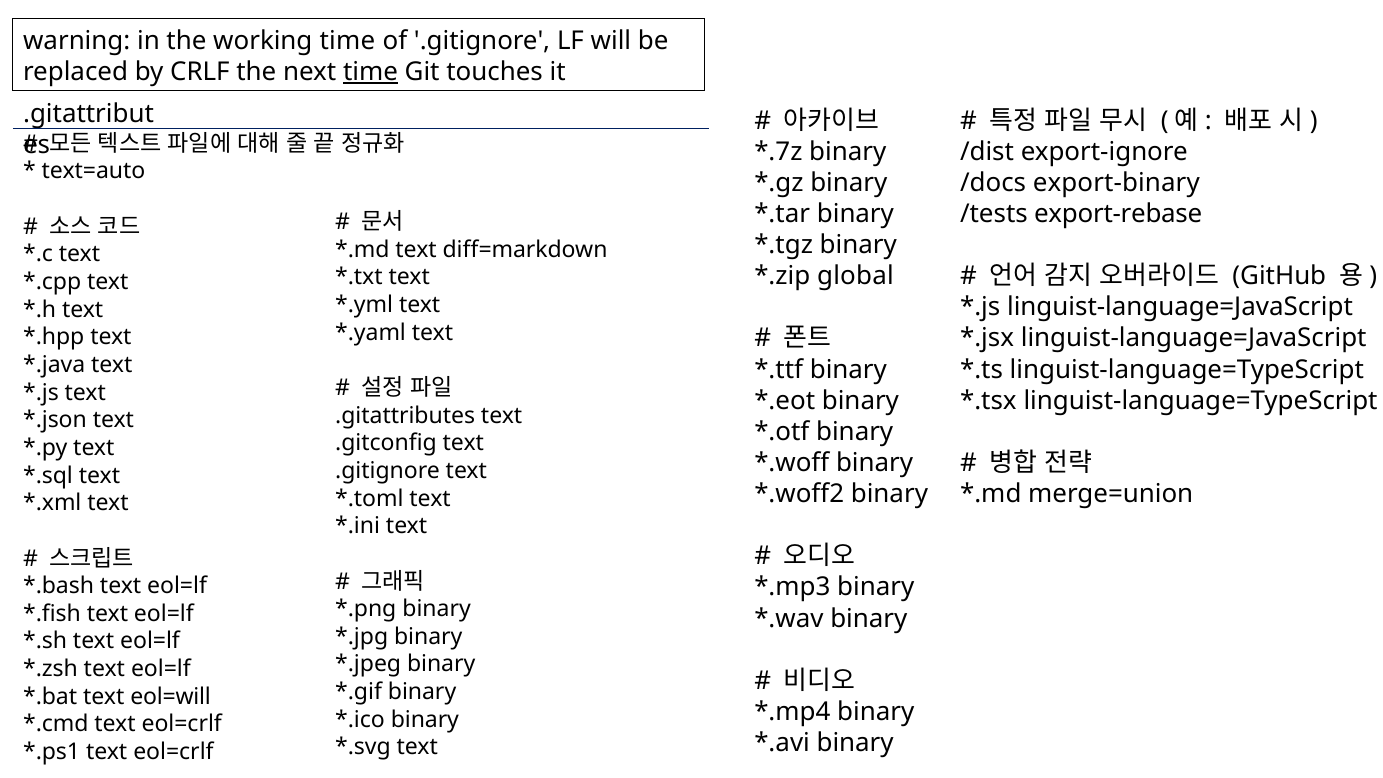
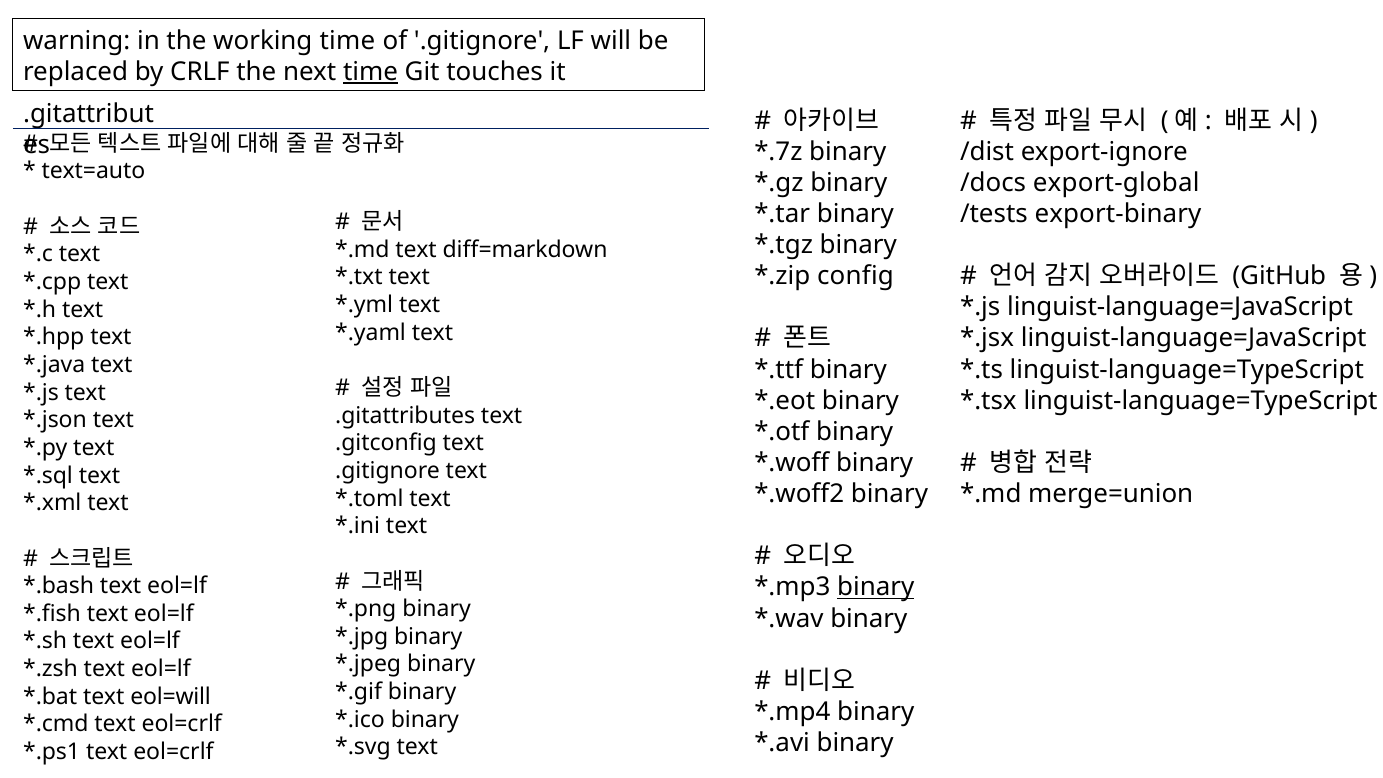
export-binary: export-binary -> export-global (1116, 183)
export-rebase: export-rebase -> export-binary (1118, 214)
global: global -> config (855, 276)
binary underline: none -> present (876, 587)
